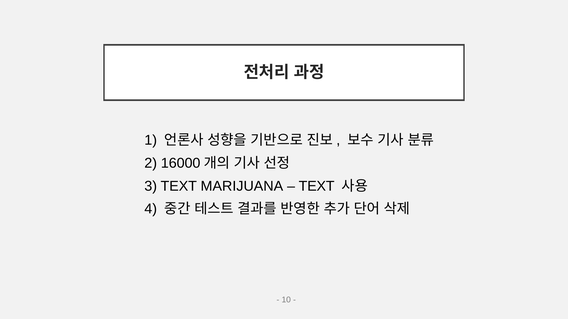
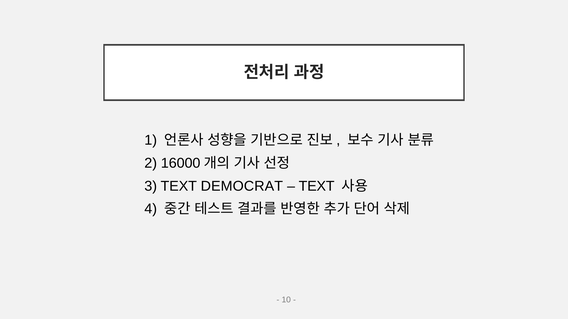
MARIJUANA: MARIJUANA -> DEMOCRAT (242, 186)
